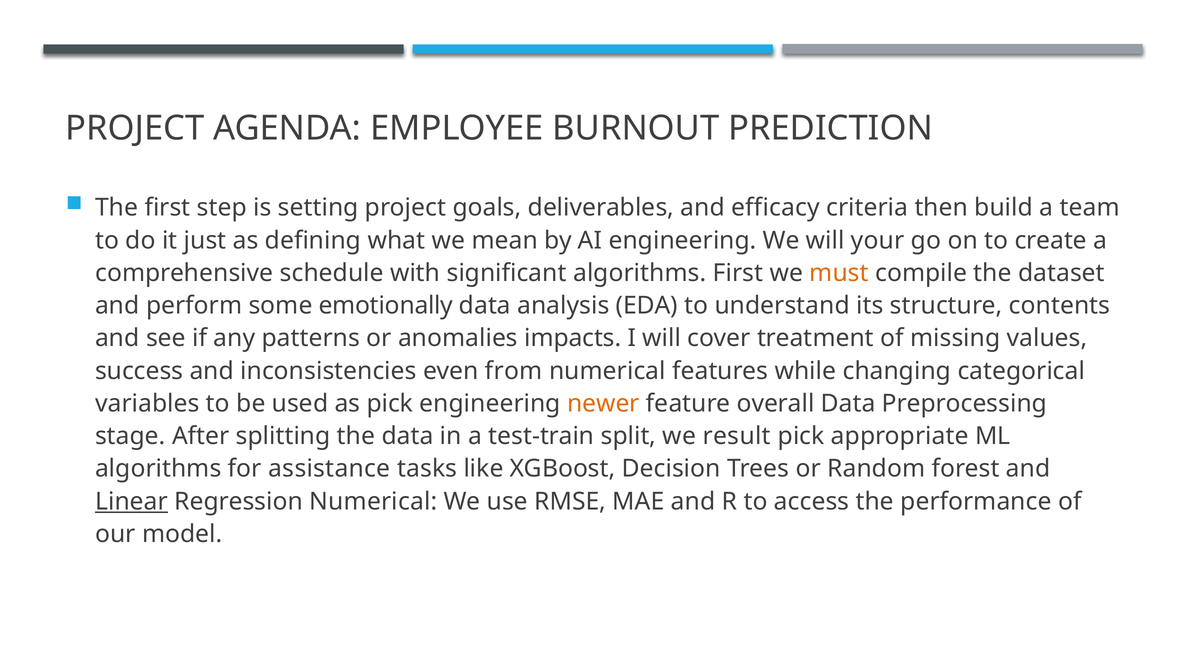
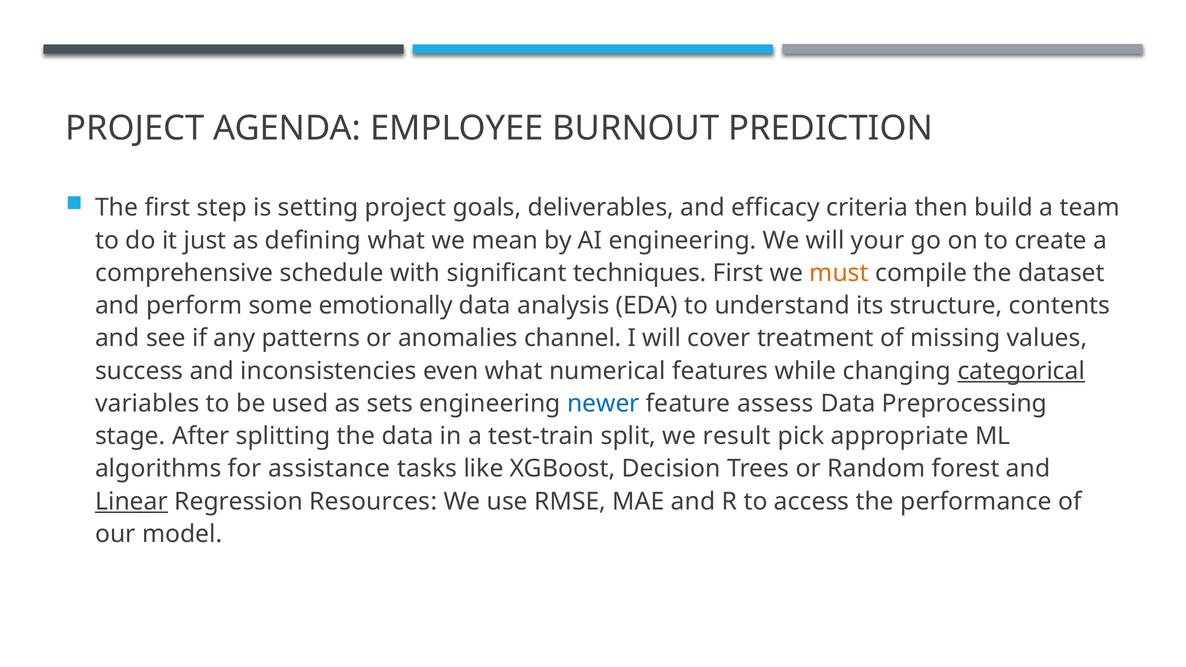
significant algorithms: algorithms -> techniques (640, 273)
impacts: impacts -> channel (573, 338)
even from: from -> what (514, 371)
categorical underline: none -> present (1021, 371)
as pick: pick -> sets (390, 404)
newer colour: orange -> blue (603, 404)
overall: overall -> assess (775, 404)
Regression Numerical: Numerical -> Resources (373, 502)
